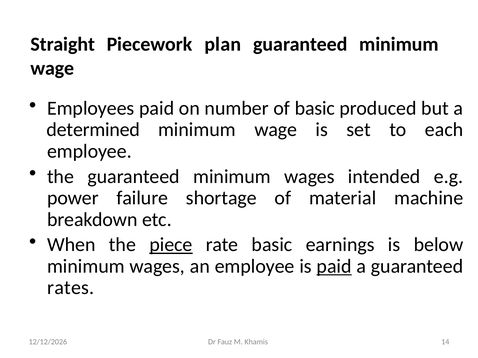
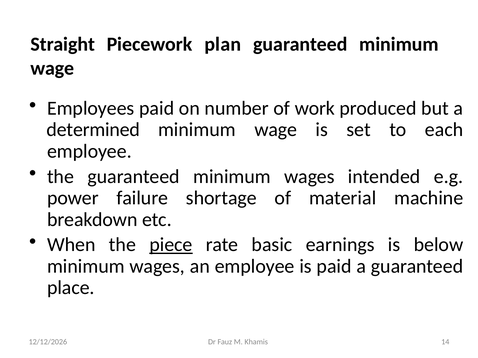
of basic: basic -> work (315, 108)
paid underline: present -> none (334, 267)
rates: rates -> place (71, 288)
